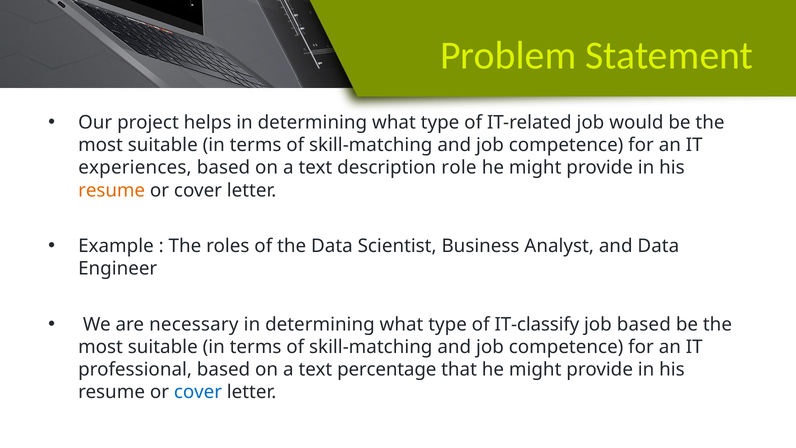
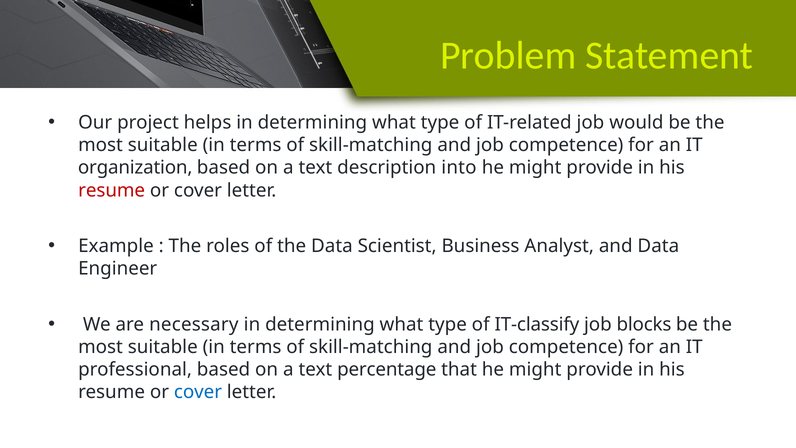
experiences: experiences -> organization (135, 168)
role: role -> into (459, 168)
resume colour: orange -> red (112, 190)
job based: based -> blocks (644, 324)
